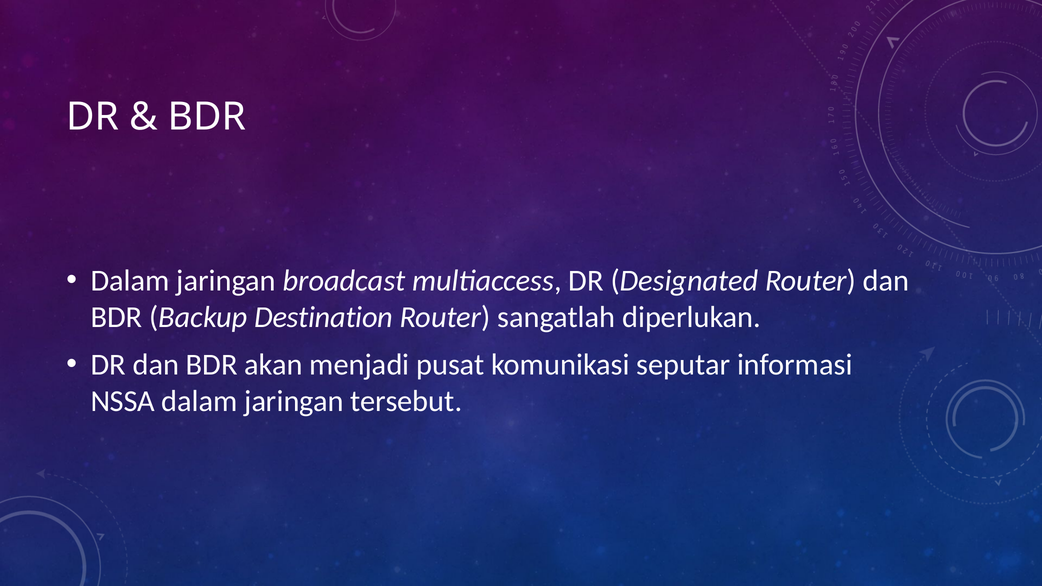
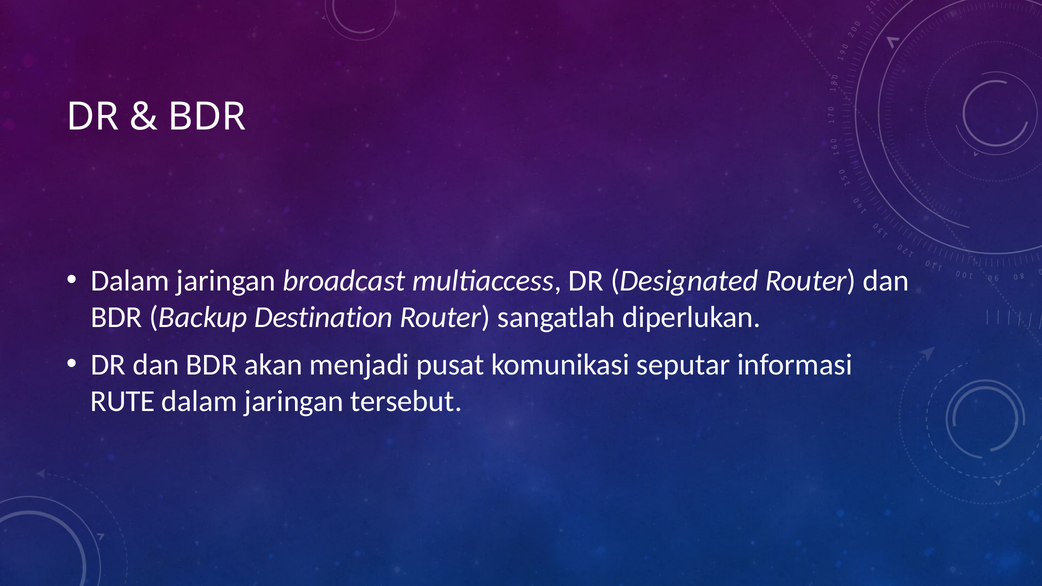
NSSA: NSSA -> RUTE (123, 401)
